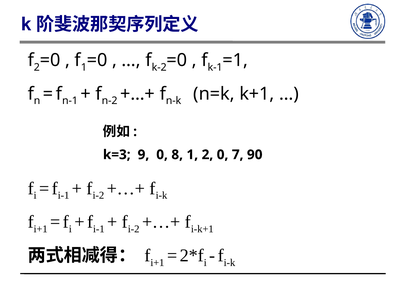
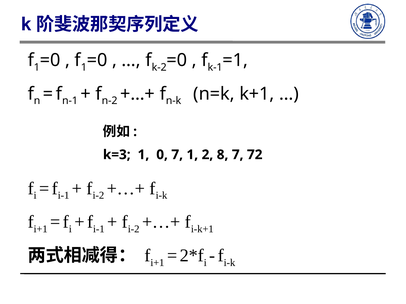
2: 2 -> 1 (37, 67)
k=3 9: 9 -> 1 (143, 155)
0 8: 8 -> 7 (177, 155)
2 0: 0 -> 8 (223, 155)
90: 90 -> 72 (255, 155)
